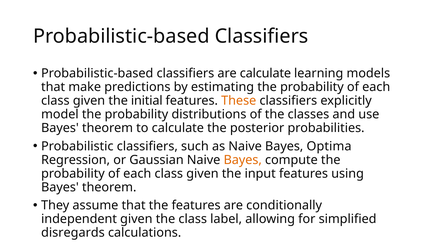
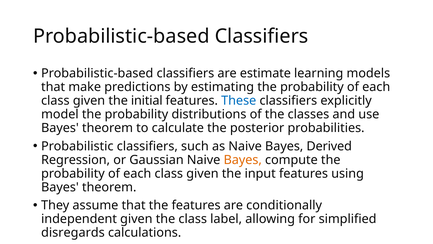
are calculate: calculate -> estimate (265, 73)
These colour: orange -> blue (239, 100)
Optima: Optima -> Derived (329, 146)
